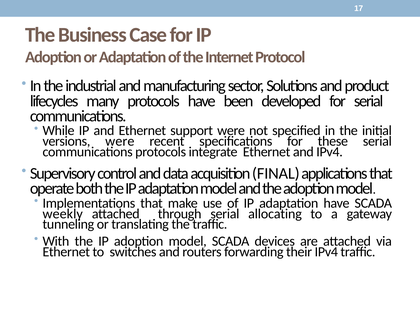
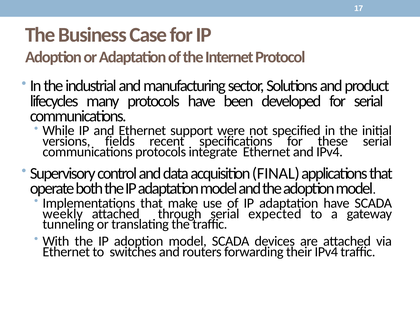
versions were: were -> fields (120, 141)
allocating: allocating -> expected (275, 214)
